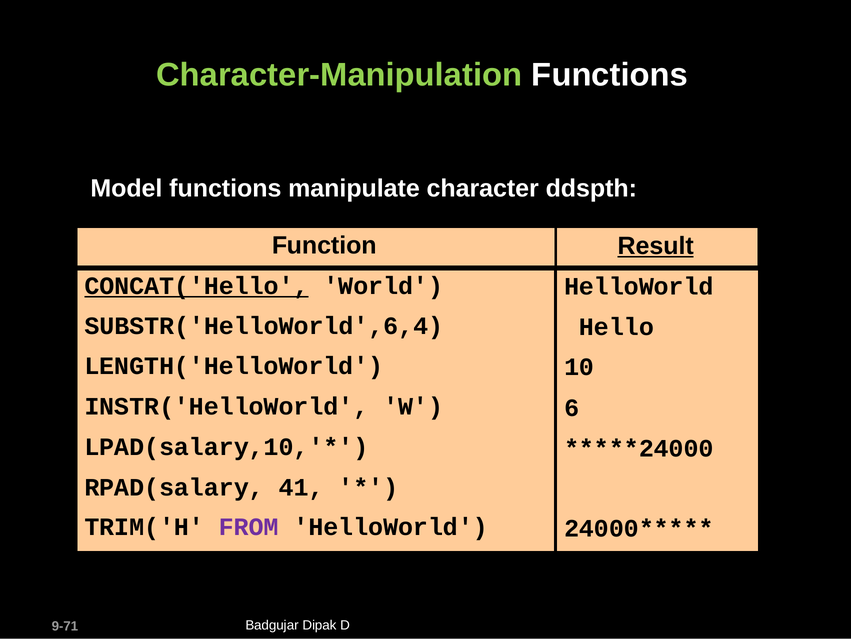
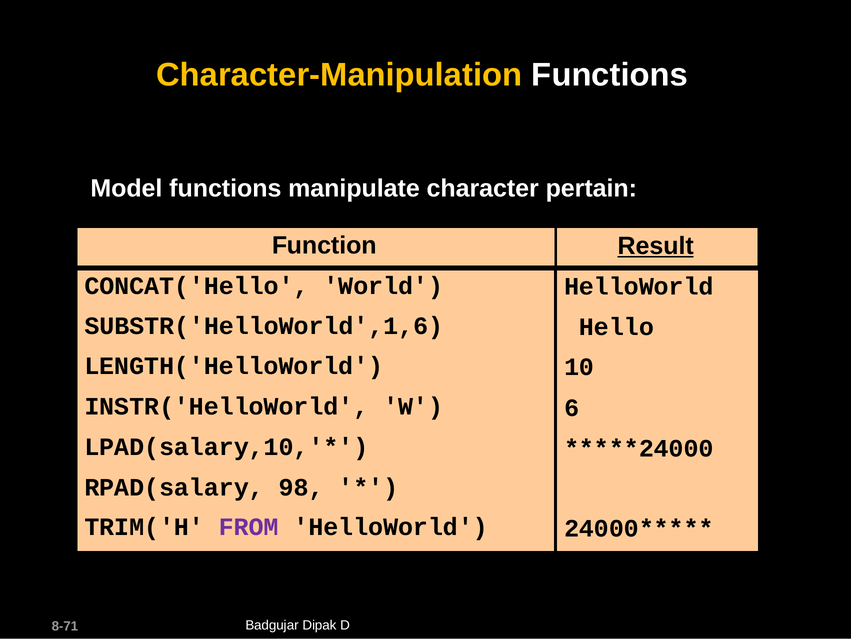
Character-Manipulation colour: light green -> yellow (339, 75)
ddspth: ddspth -> pertain (591, 189)
CONCAT('Hello underline: present -> none (196, 286)
SUBSTR('HelloWorld',6,4: SUBSTR('HelloWorld',6,4 -> SUBSTR('HelloWorld',1,6 (264, 326)
41: 41 -> 98 (301, 487)
9-71: 9-71 -> 8-71 (65, 627)
